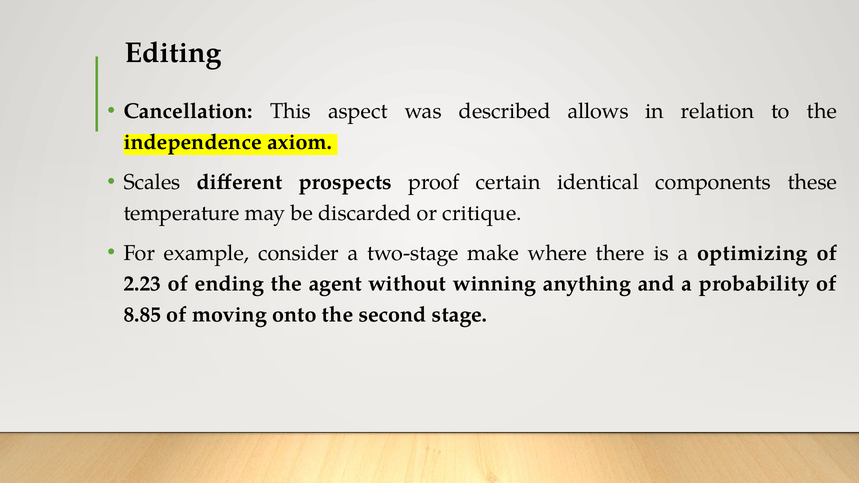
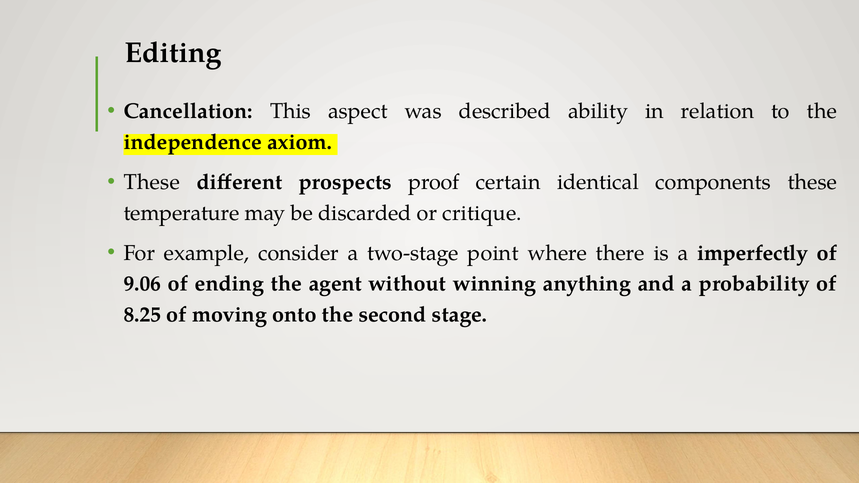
allows: allows -> ability (598, 111)
Scales: Scales -> These (152, 182)
make: make -> point (493, 253)
optimizing: optimizing -> imperfectly (753, 253)
2.23: 2.23 -> 9.06 (142, 284)
8.85: 8.85 -> 8.25 (142, 315)
